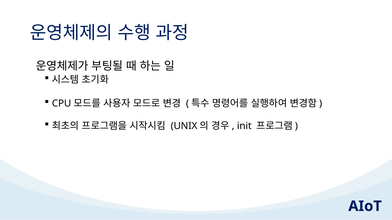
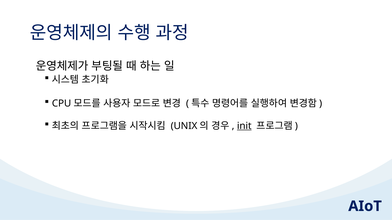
init underline: none -> present (244, 126)
